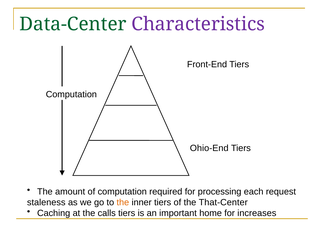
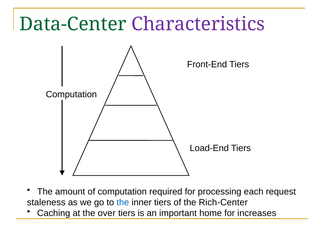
Ohio-End: Ohio-End -> Load-End (209, 148)
the colour: orange -> blue (123, 202)
That-Center: That-Center -> Rich-Center (223, 202)
calls: calls -> over (107, 213)
